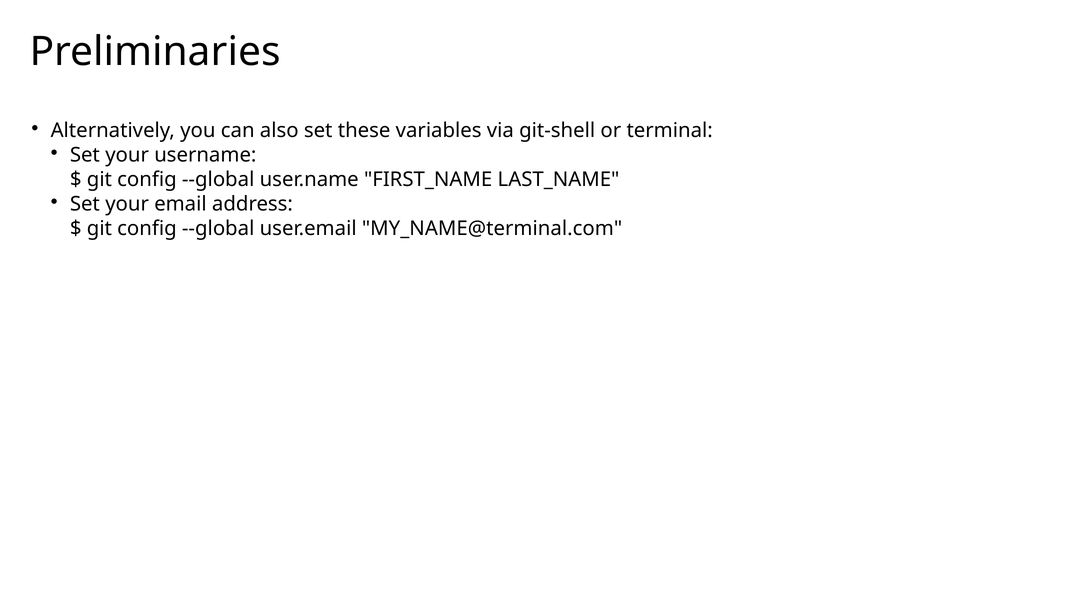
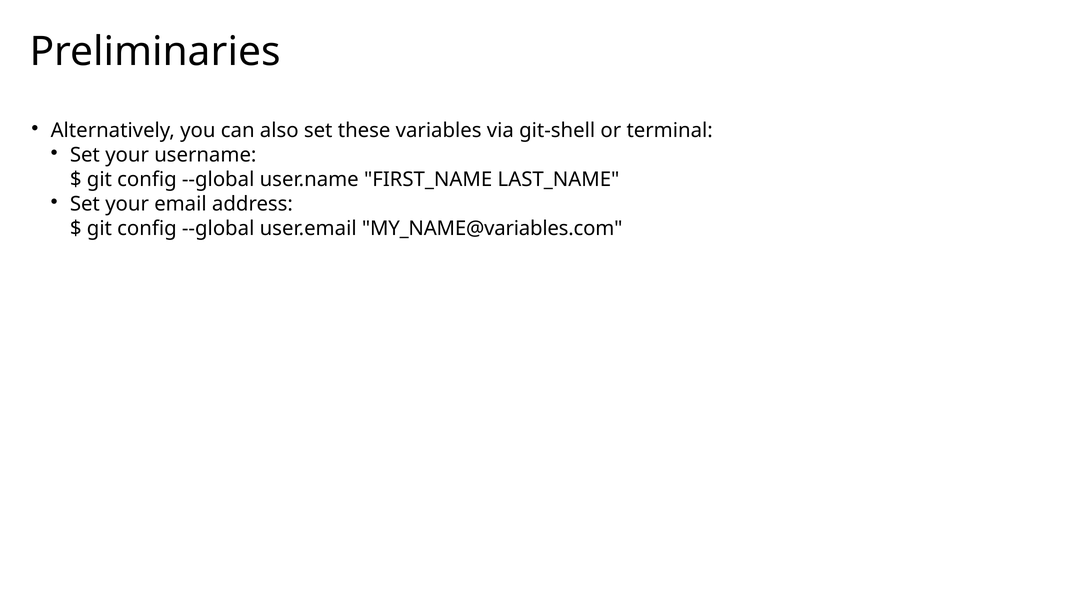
MY_NAME@terminal.com: MY_NAME@terminal.com -> MY_NAME@variables.com (492, 229)
